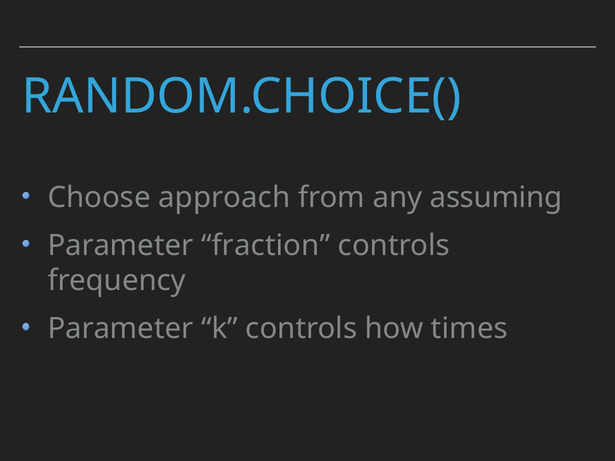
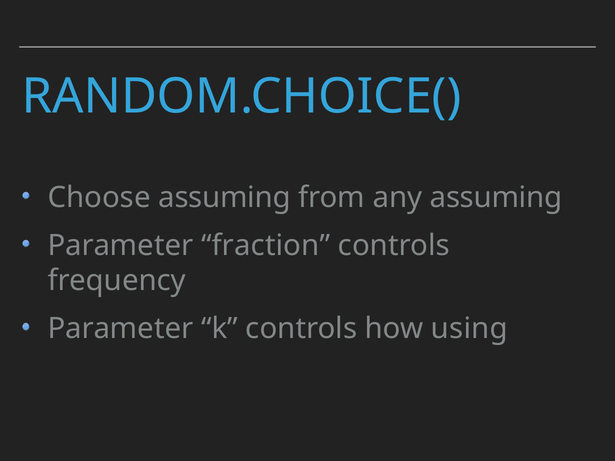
Choose approach: approach -> assuming (224, 197)
times: times -> using (469, 329)
